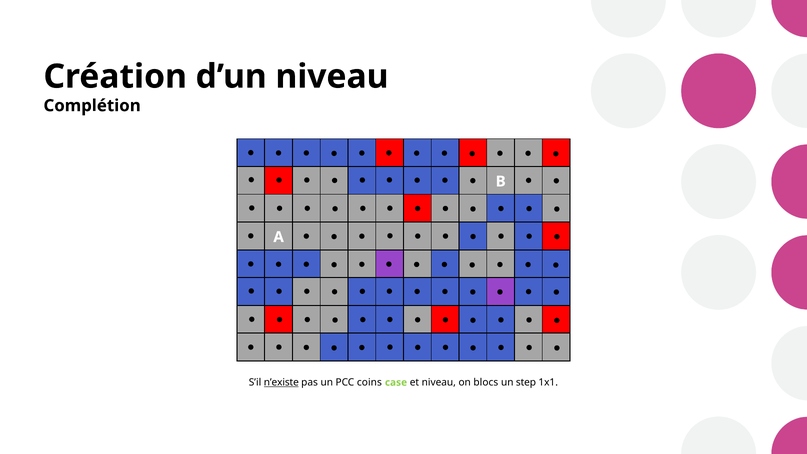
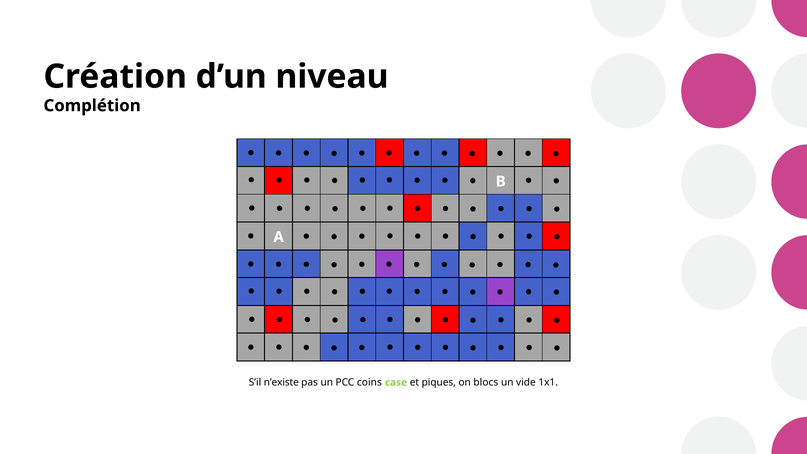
n’existe underline: present -> none (281, 382)
et niveau: niveau -> piques (439, 382)
step: step -> vide (526, 382)
